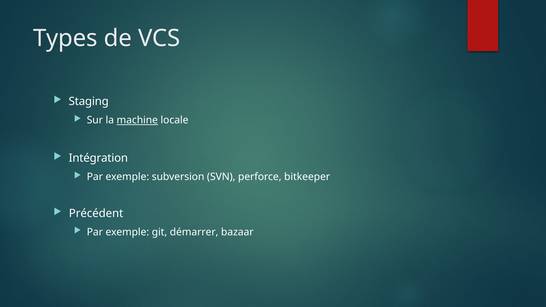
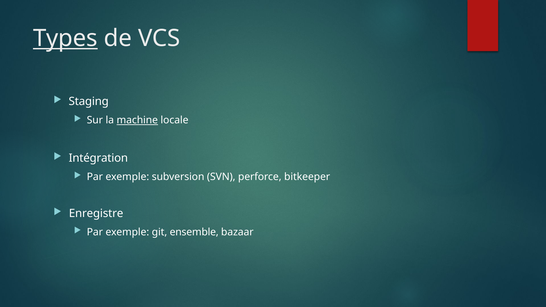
Types underline: none -> present (65, 38)
Précédent: Précédent -> Enregistre (96, 214)
démarrer: démarrer -> ensemble (194, 232)
